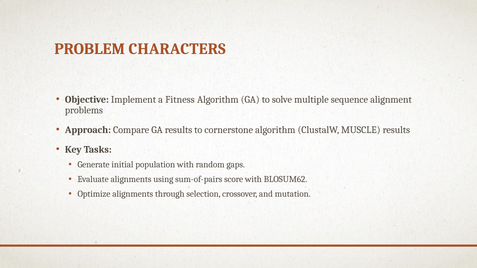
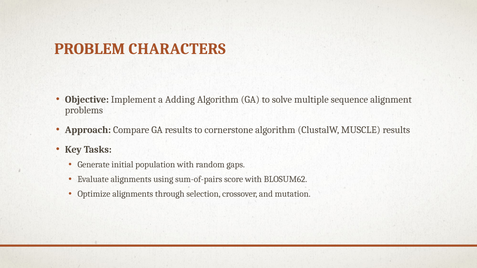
Fitness: Fitness -> Adding (180, 100)
